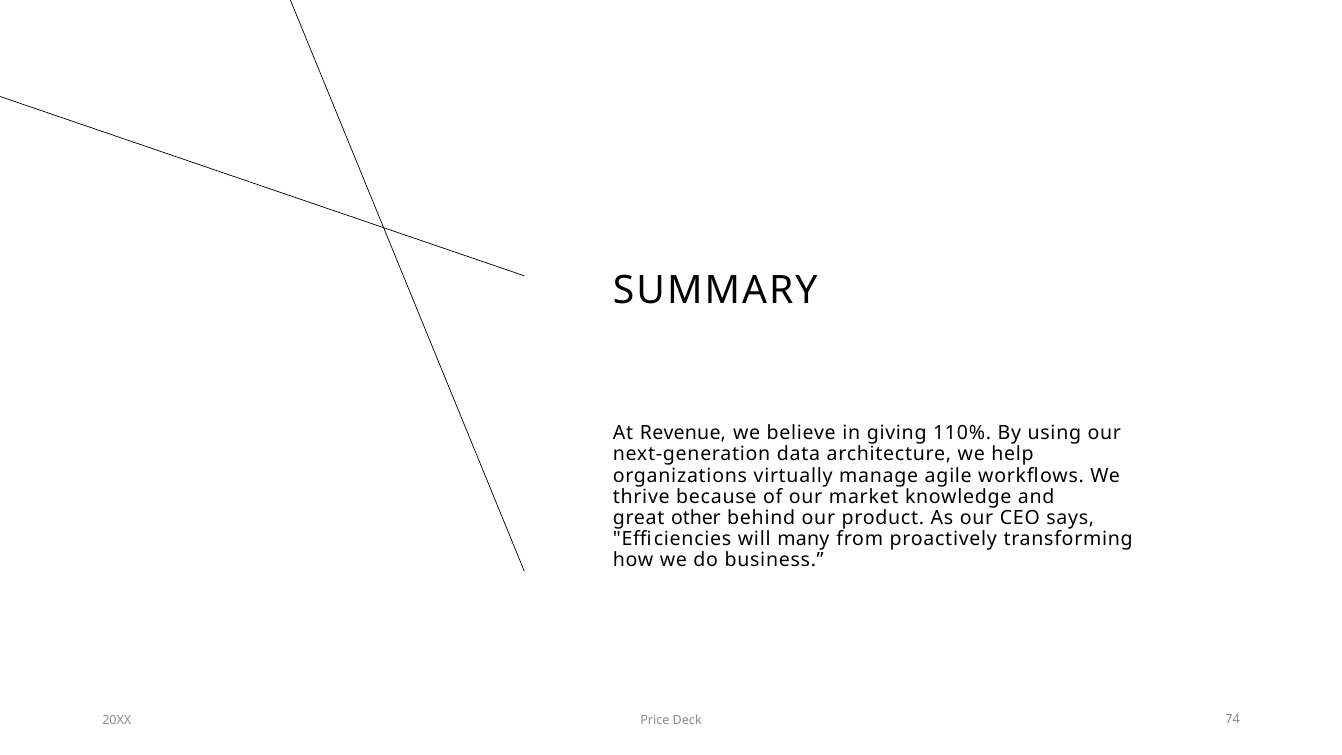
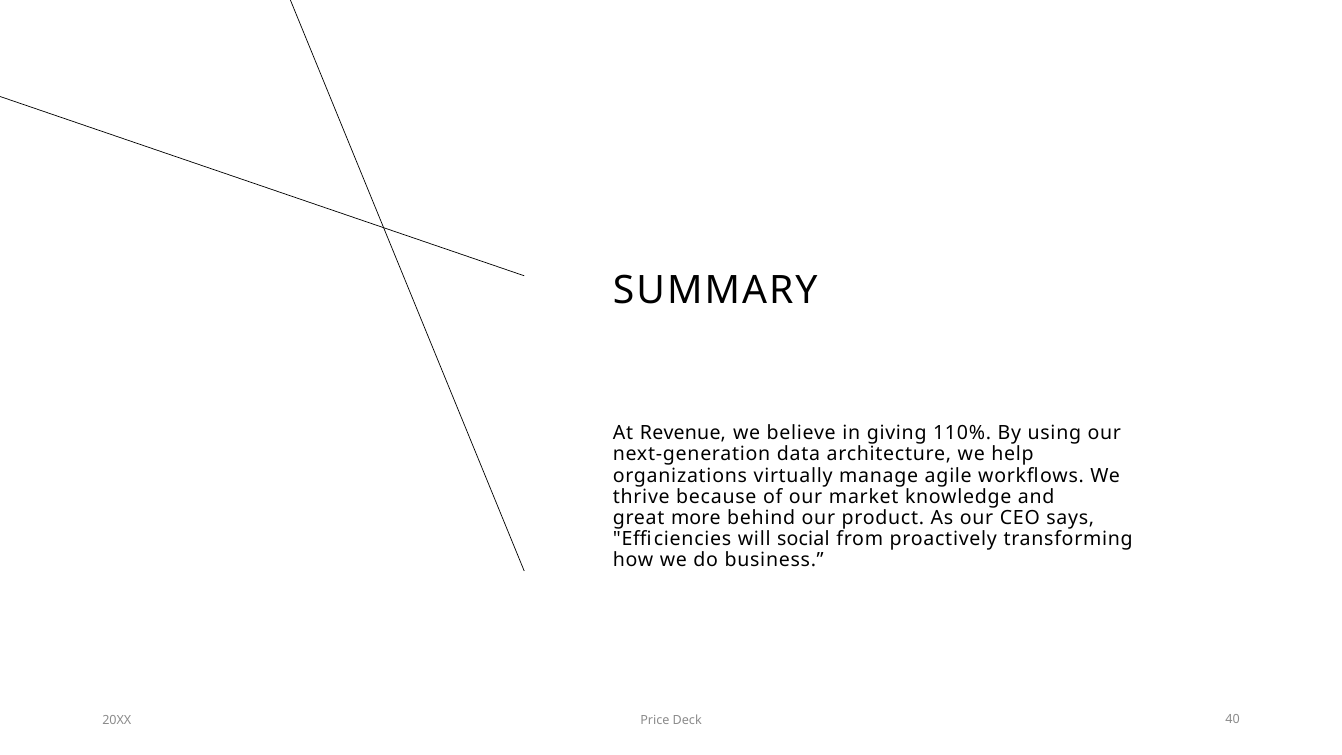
other: other -> more (696, 518)
many: many -> social (803, 539)
74: 74 -> 40 (1233, 720)
